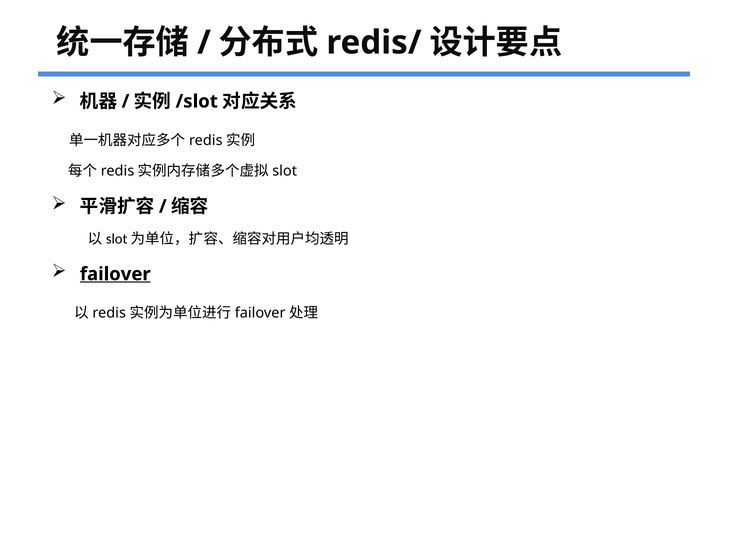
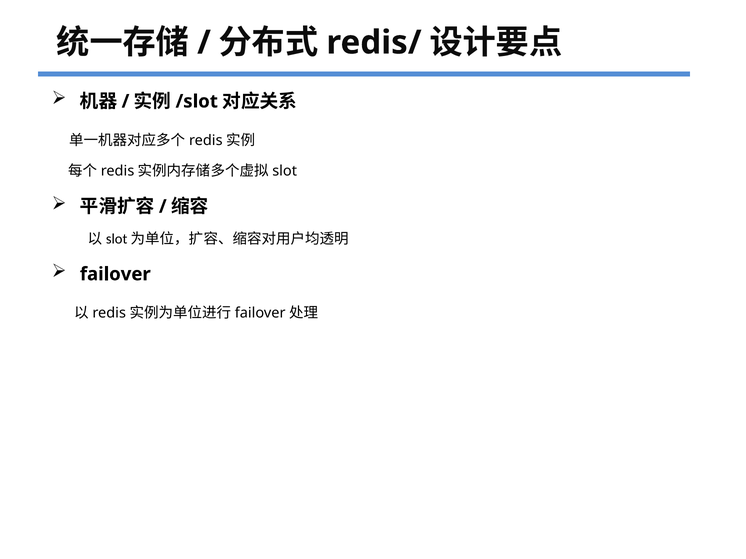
failover underline: present -> none (115, 274)
